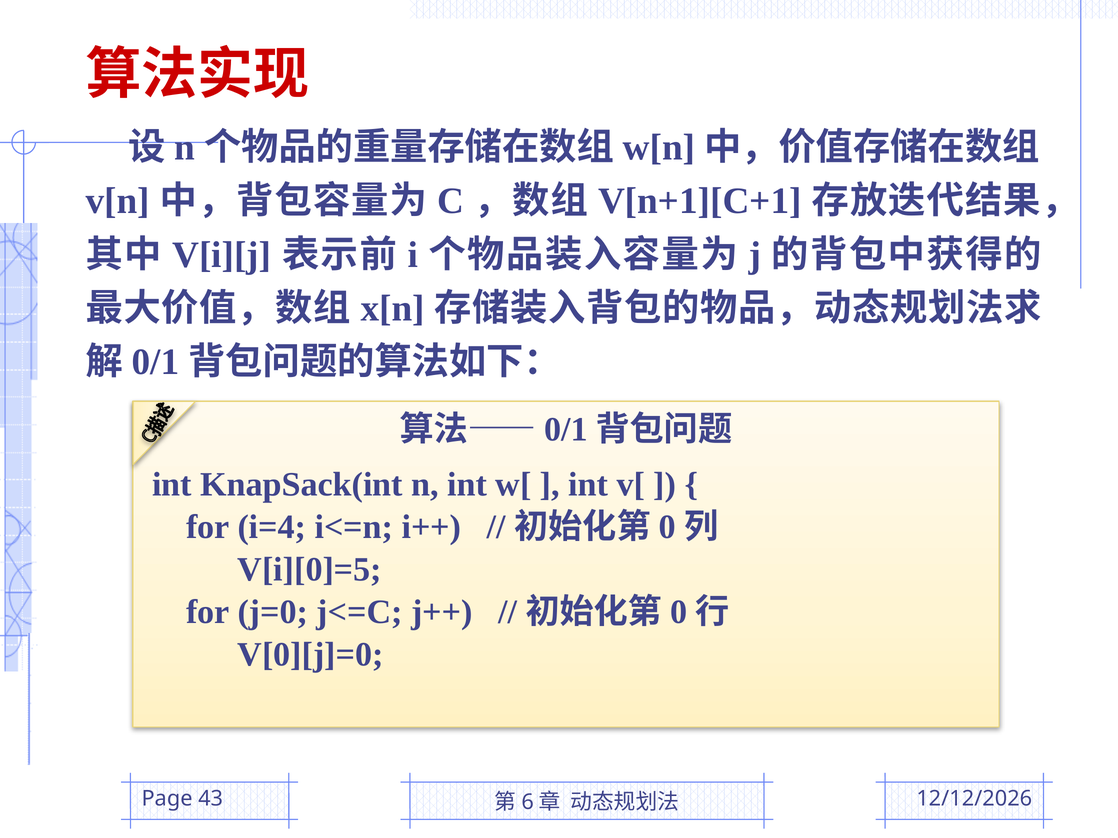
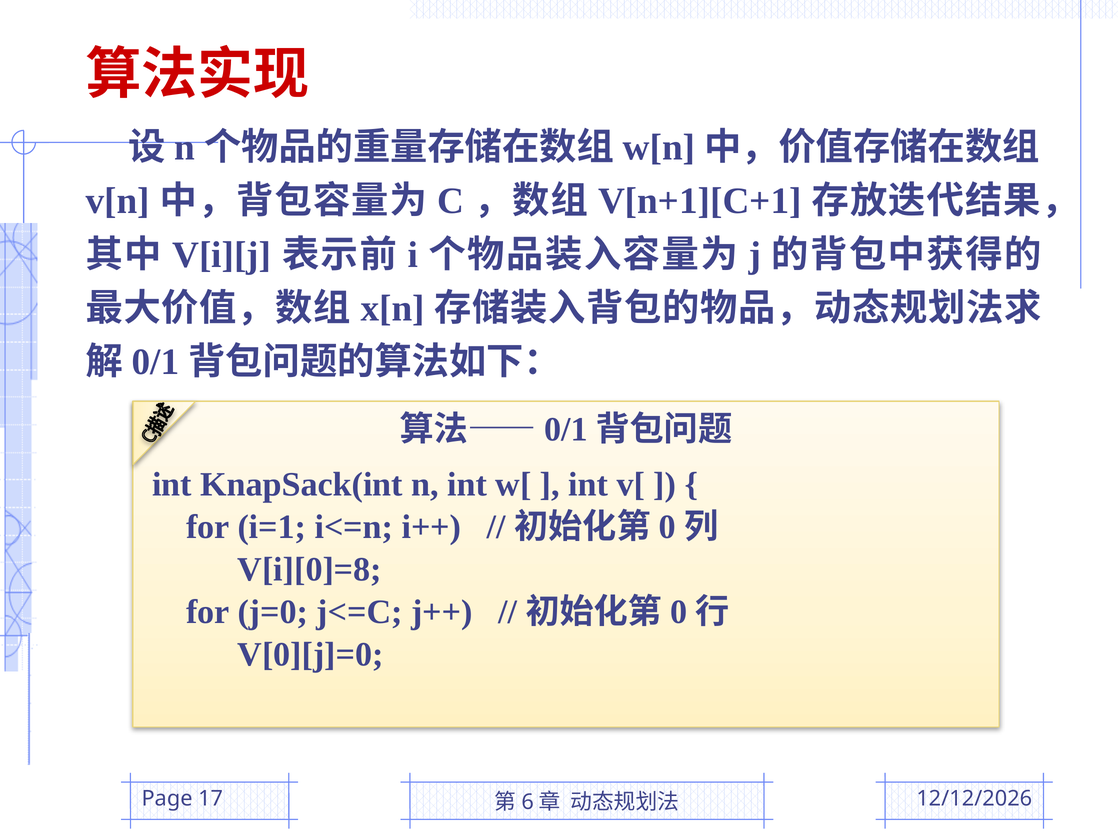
i=4: i=4 -> i=1 (272, 527)
V[i][0]=5: V[i][0]=5 -> V[i][0]=8 (310, 570)
43: 43 -> 17 (211, 799)
